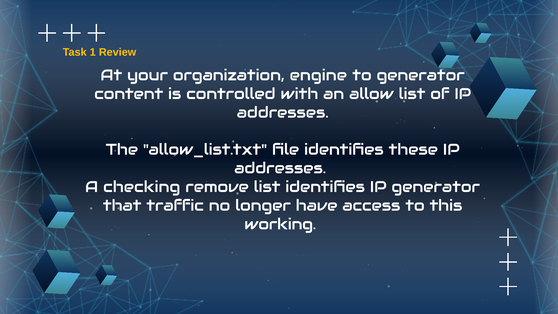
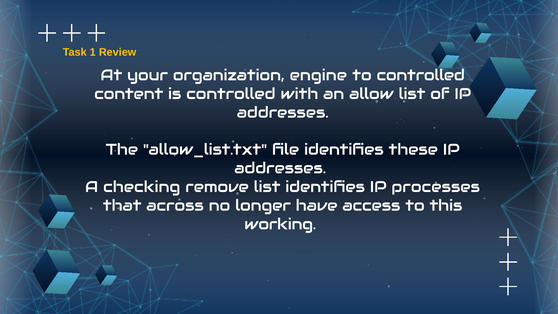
to generator: generator -> controlled (421, 75)
IP generator: generator -> processes (436, 187)
traffic: traffic -> across (175, 206)
